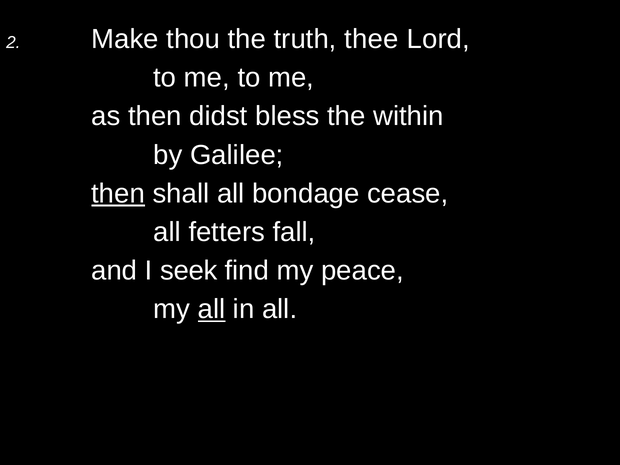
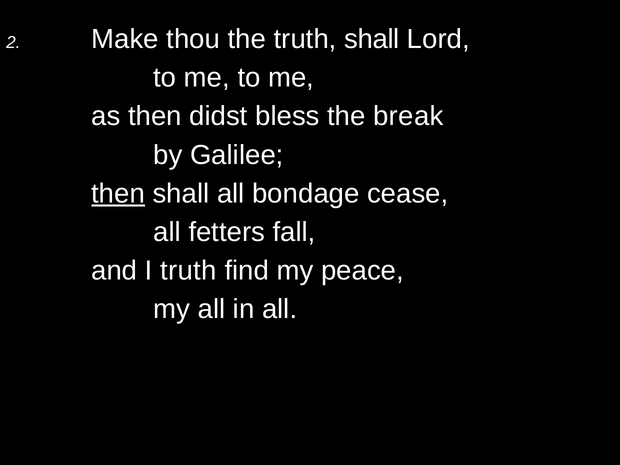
truth thee: thee -> shall (372, 39)
within: within -> break (408, 116)
I seek: seek -> truth (188, 271)
all underline: present -> none (212, 309)
